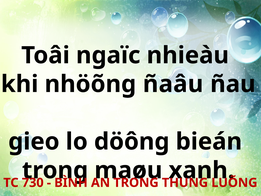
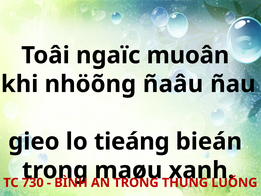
nhieàu: nhieàu -> muoân (188, 55)
döông: döông -> tieáng (132, 141)
